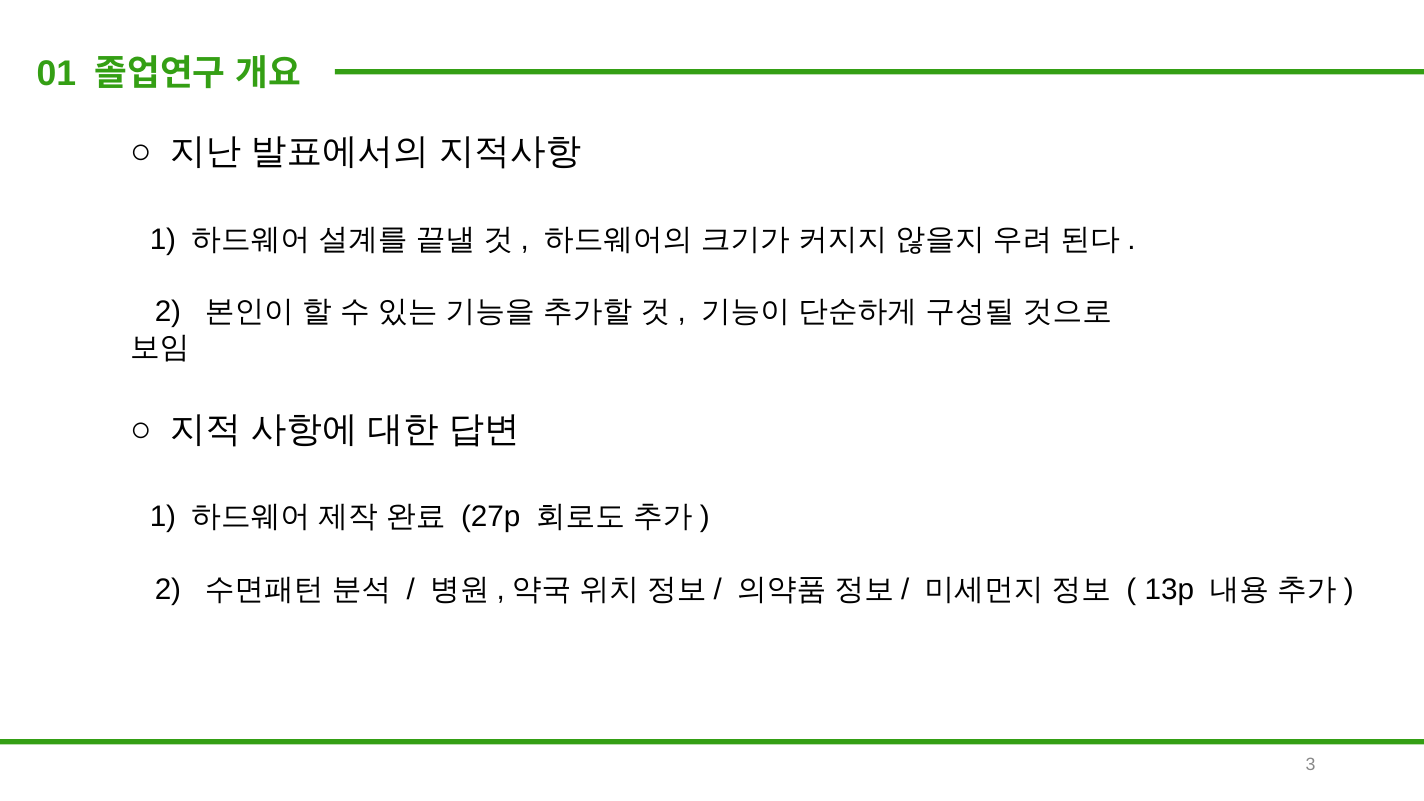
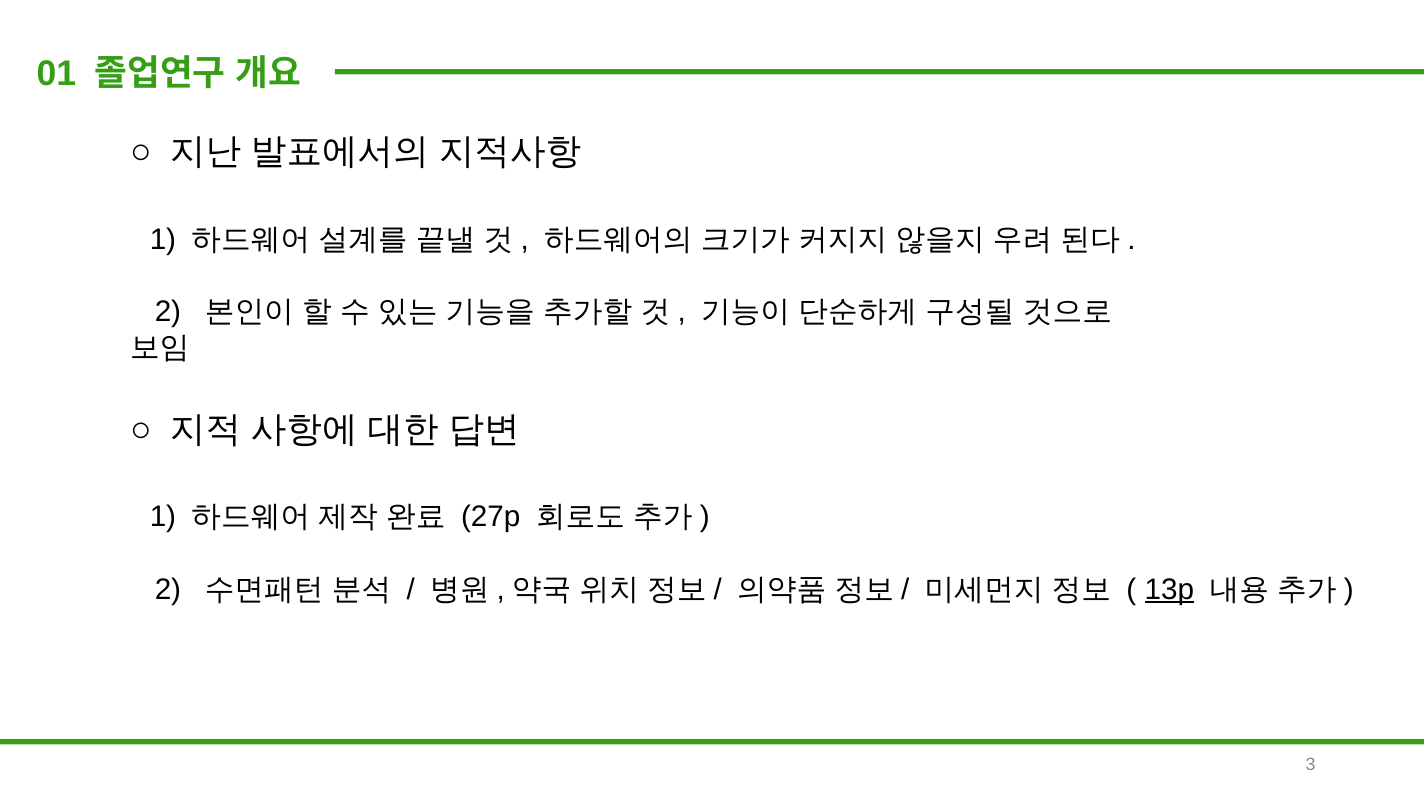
13p underline: none -> present (1169, 589)
